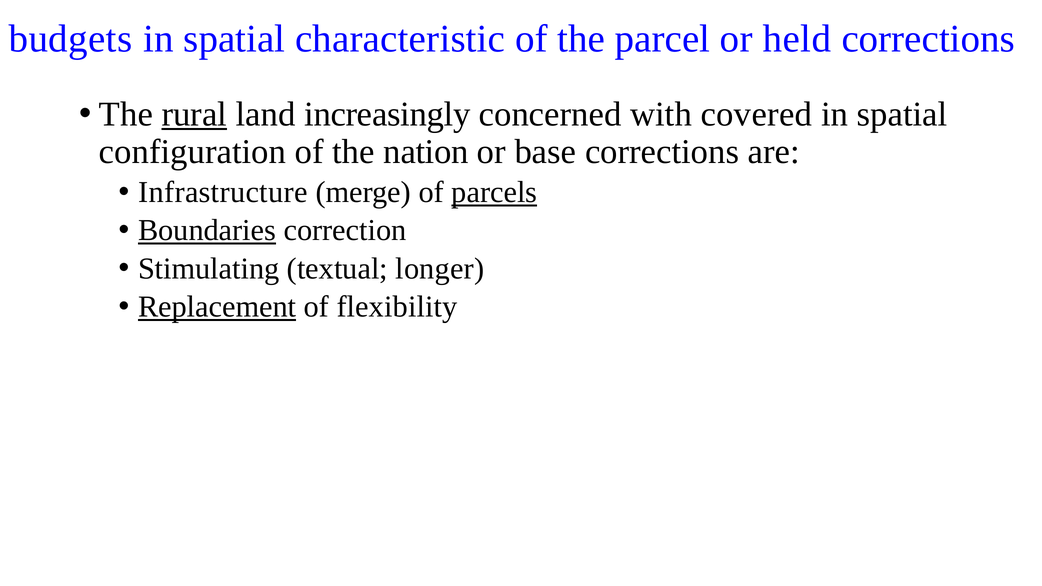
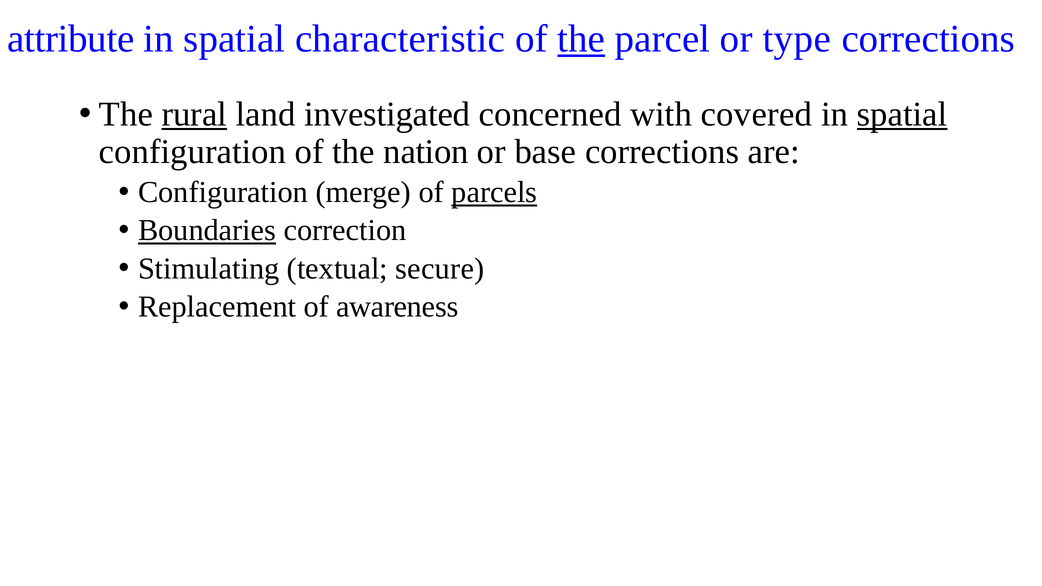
budgets: budgets -> attribute (71, 39)
the underline: none -> present (581, 39)
held: held -> type (797, 39)
increasingly: increasingly -> investigated (387, 114)
spatial underline: none -> present (902, 114)
Infrastructure: Infrastructure -> Configuration (223, 192)
longer: longer -> secure (440, 269)
Replacement underline: present -> none (217, 307)
flexibility: flexibility -> awareness (397, 307)
